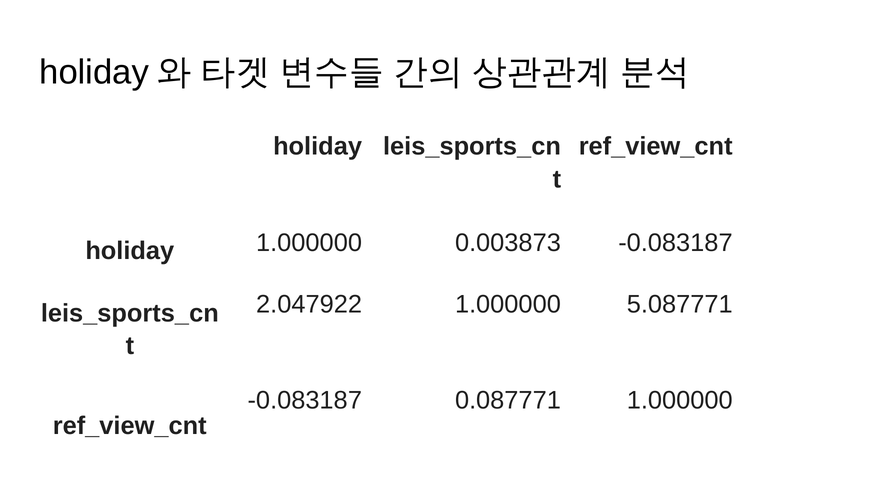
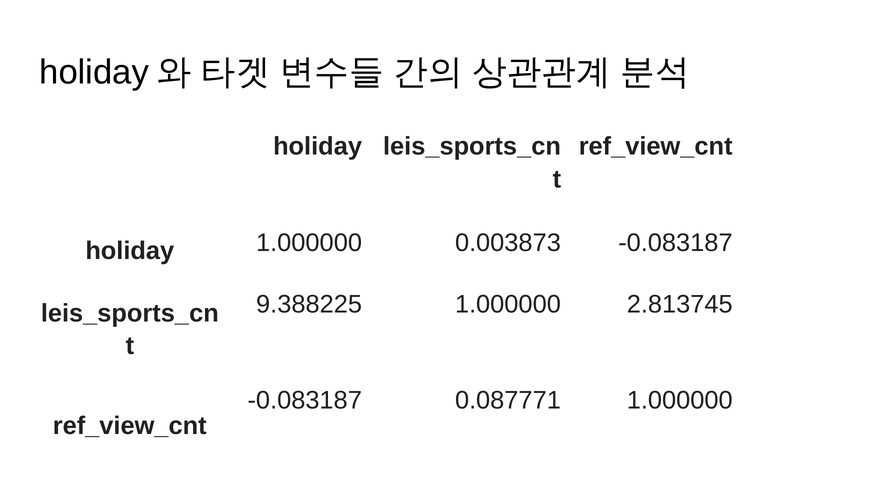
2.047922: 2.047922 -> 9.388225 (309, 304)
5.087771: 5.087771 -> 2.813745 (680, 304)
